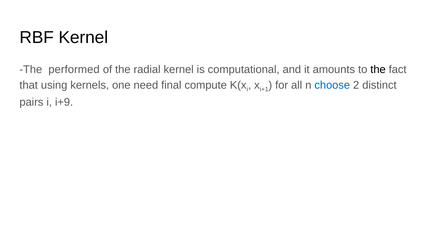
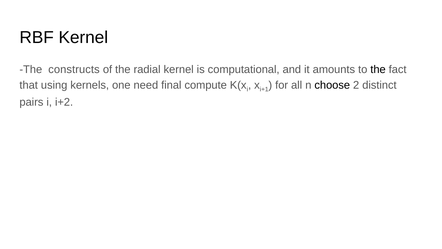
performed: performed -> constructs (74, 70)
choose colour: blue -> black (332, 85)
i+9: i+9 -> i+2 (64, 102)
